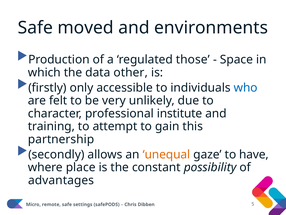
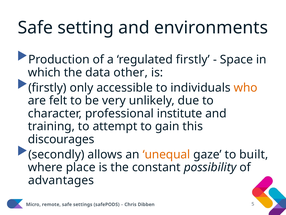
moved: moved -> setting (86, 28)
regulated those: those -> firstly (193, 59)
who colour: blue -> orange (246, 87)
partnership: partnership -> discourages (61, 139)
have: have -> built (254, 154)
